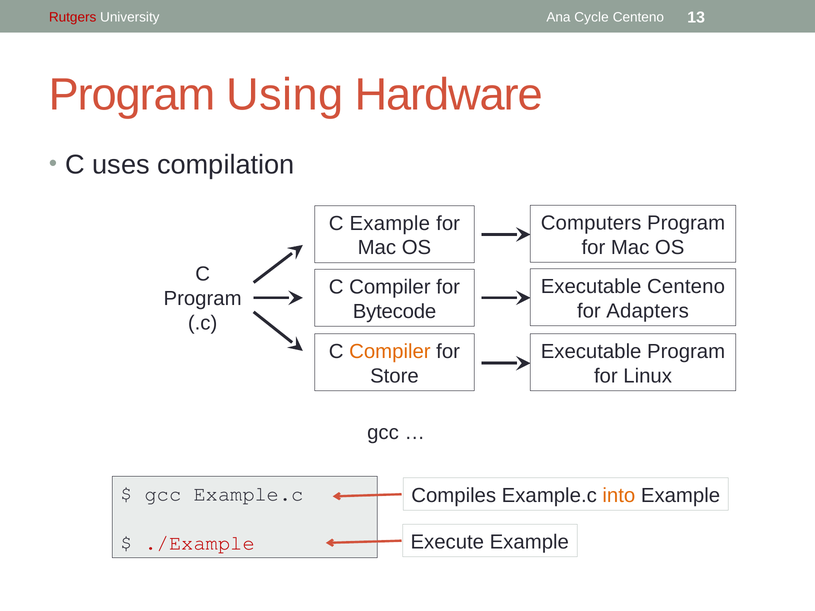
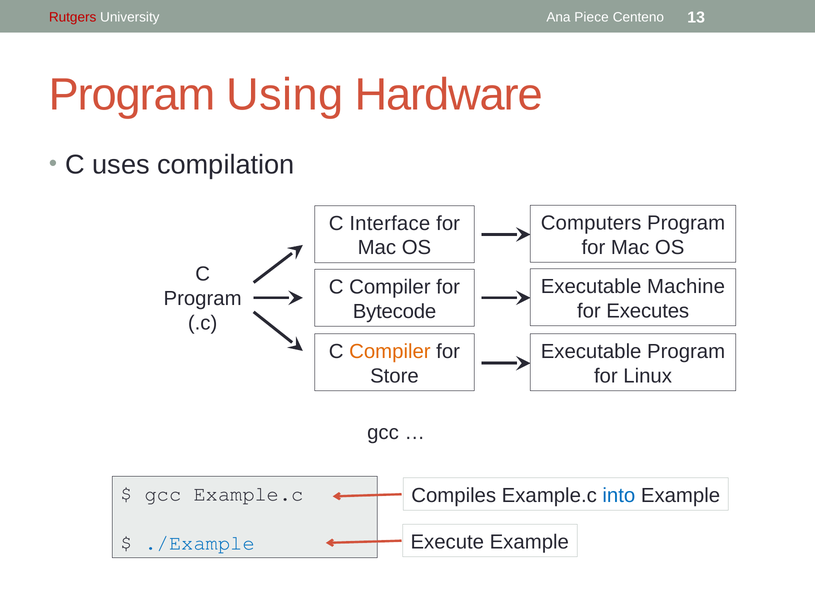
Cycle: Cycle -> Piece (592, 17)
C Example: Example -> Interface (390, 223)
Executable Centeno: Centeno -> Machine (686, 287)
Adapters: Adapters -> Executes (648, 311)
into colour: orange -> blue (619, 496)
./Example colour: red -> blue (200, 543)
